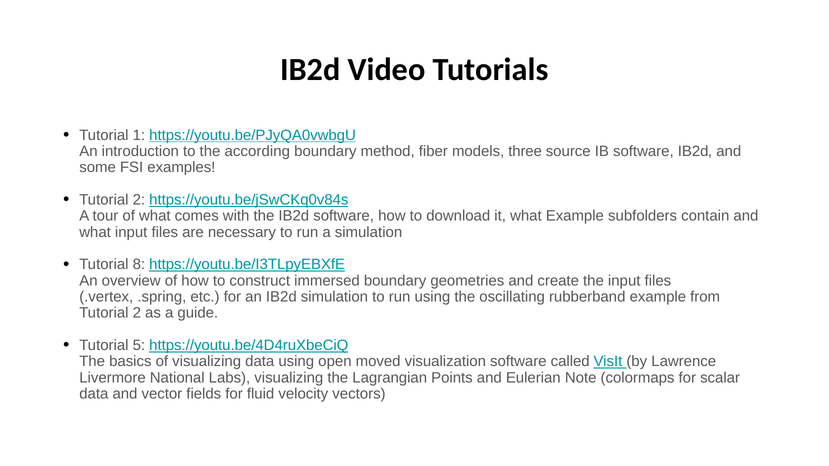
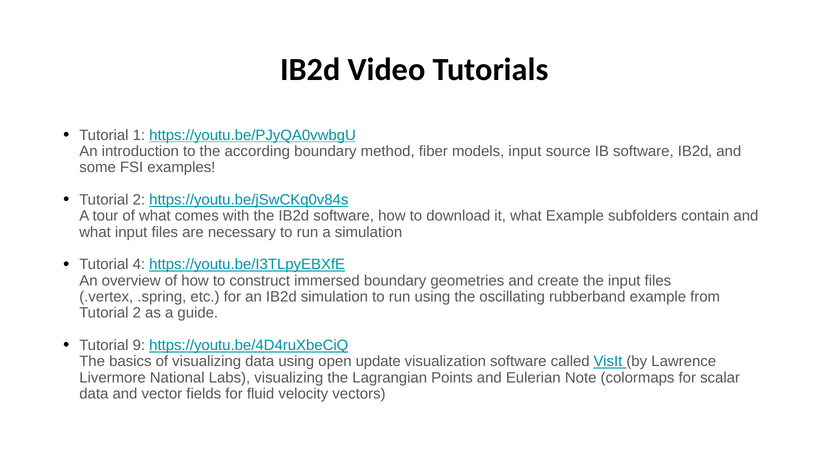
models three: three -> input (525, 151)
8: 8 -> 4 (139, 265)
5: 5 -> 9 (139, 345)
moved: moved -> update (378, 362)
